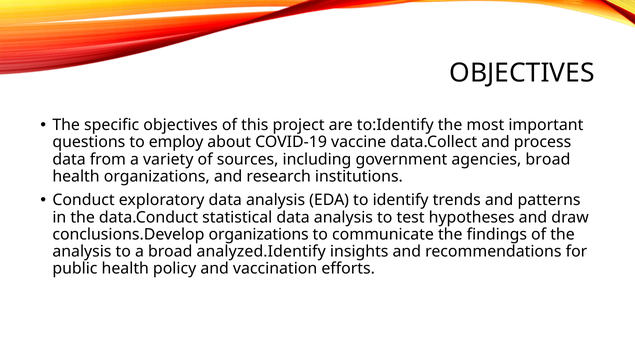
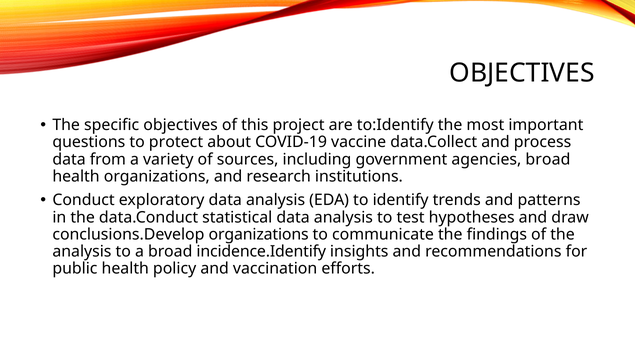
employ: employ -> protect (176, 142)
analyzed.Identify: analyzed.Identify -> incidence.Identify (261, 252)
